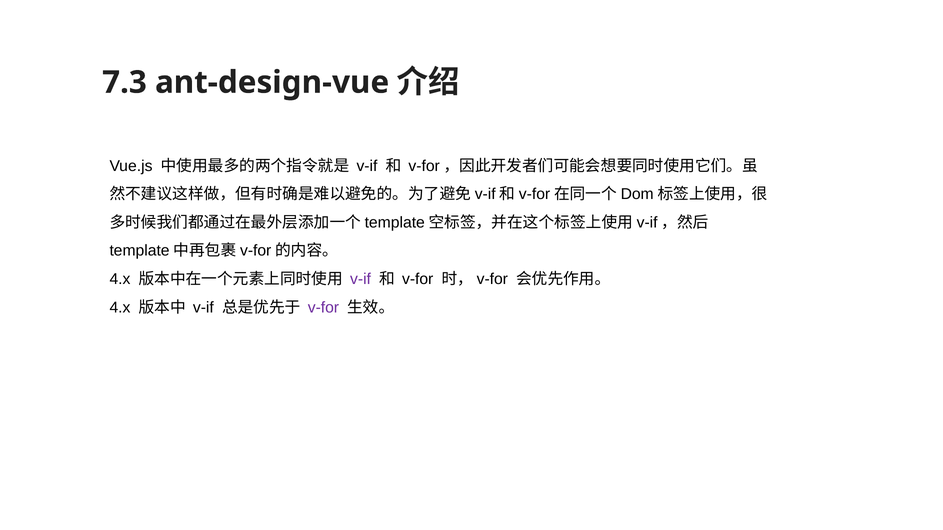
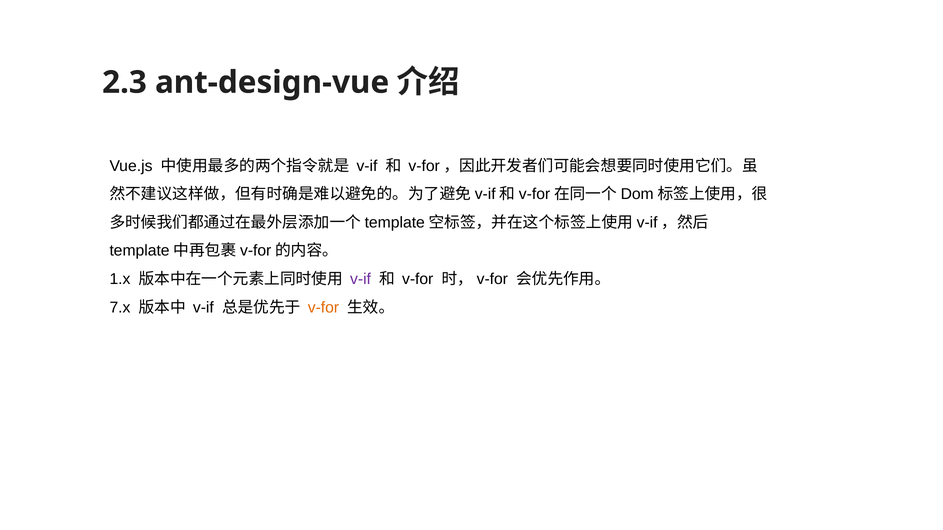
7.3: 7.3 -> 2.3 (124, 82)
4.x: 4.x -> 1.x (120, 279)
4.x: 4.x -> 7.x (120, 308)
v-for colour: purple -> orange (323, 308)
